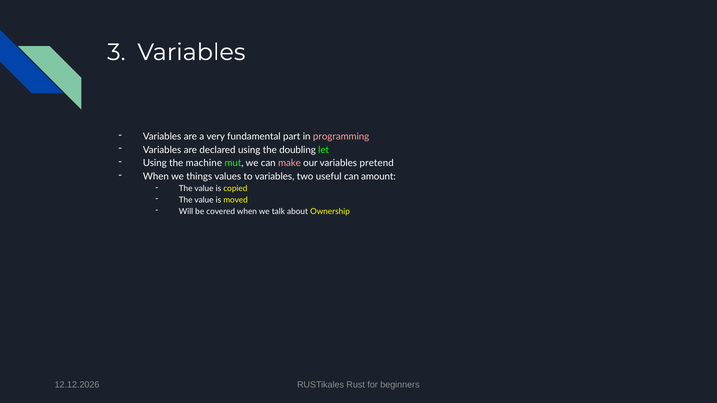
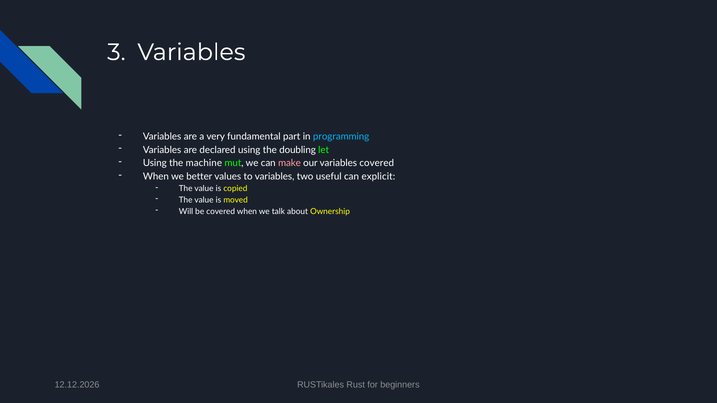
programming colour: pink -> light blue (341, 137)
variables pretend: pretend -> covered (377, 163)
things: things -> better (199, 177)
amount: amount -> explicit (378, 177)
